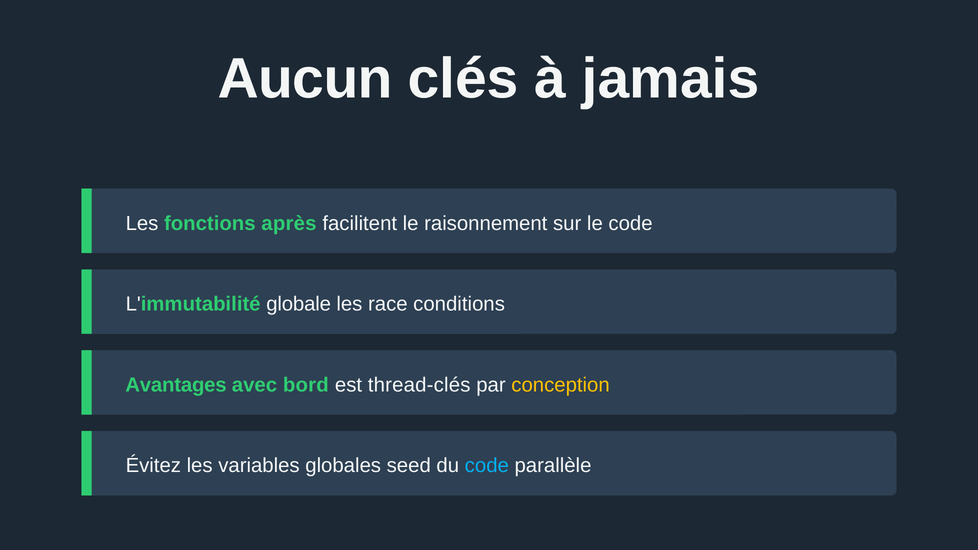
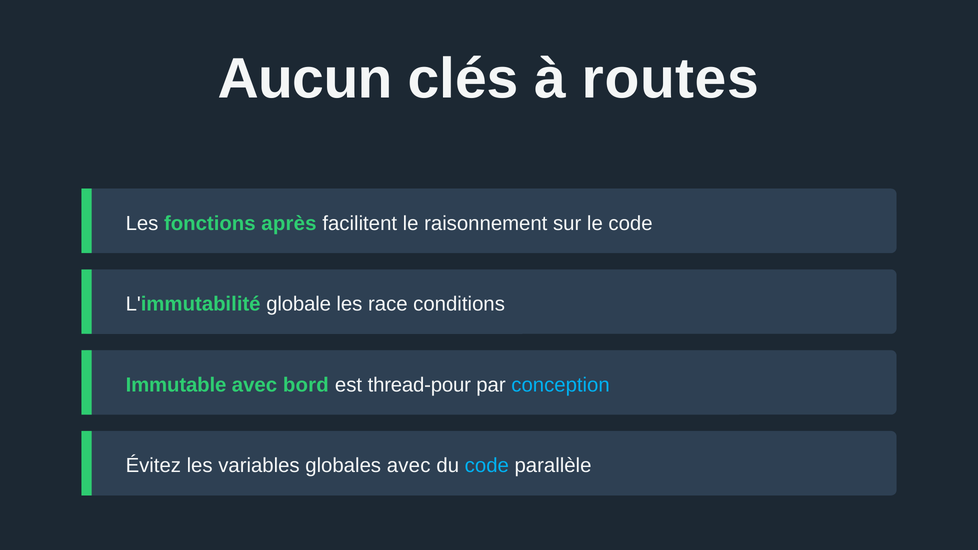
jamais: jamais -> routes (670, 79)
Avantages: Avantages -> Immutable (176, 385)
thread-clés: thread-clés -> thread-pour (419, 385)
conception colour: yellow -> light blue (561, 385)
globales seed: seed -> avec (409, 466)
